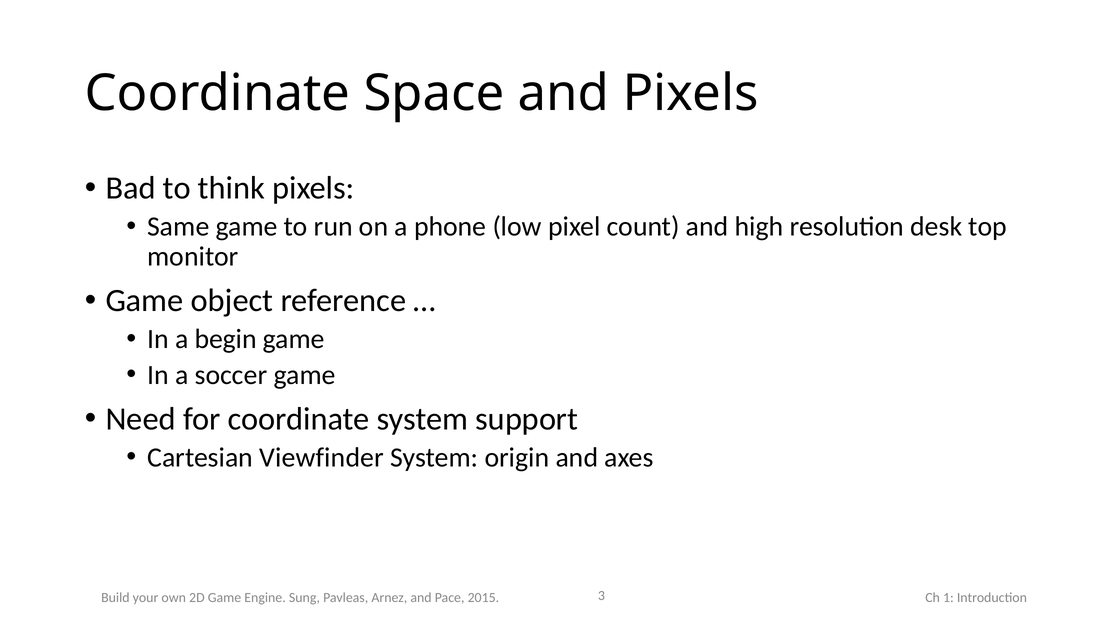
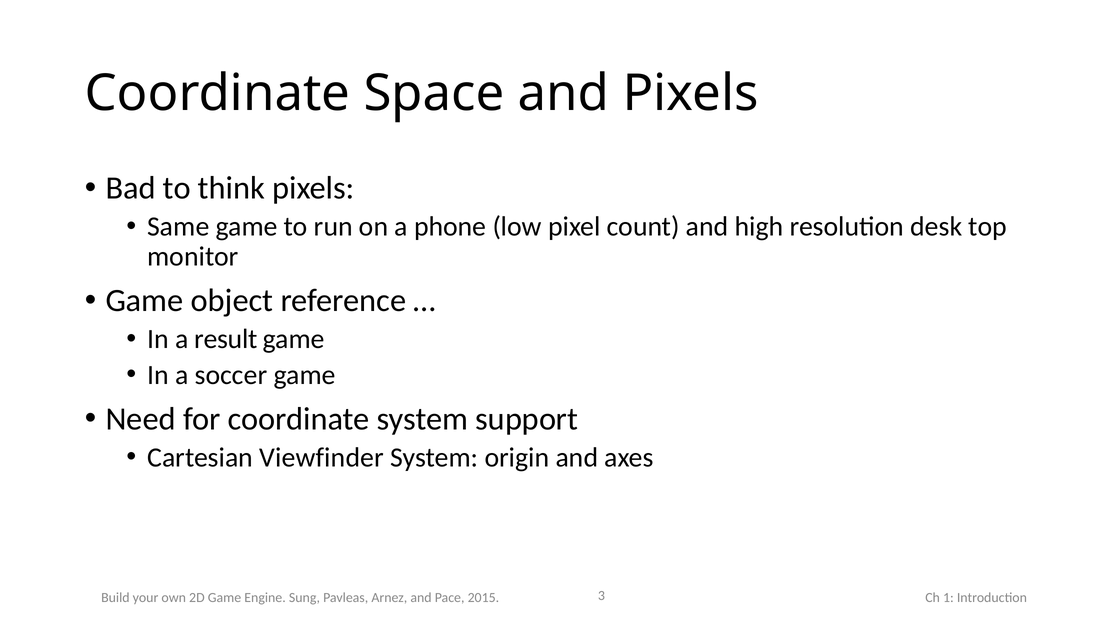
begin: begin -> result (226, 339)
